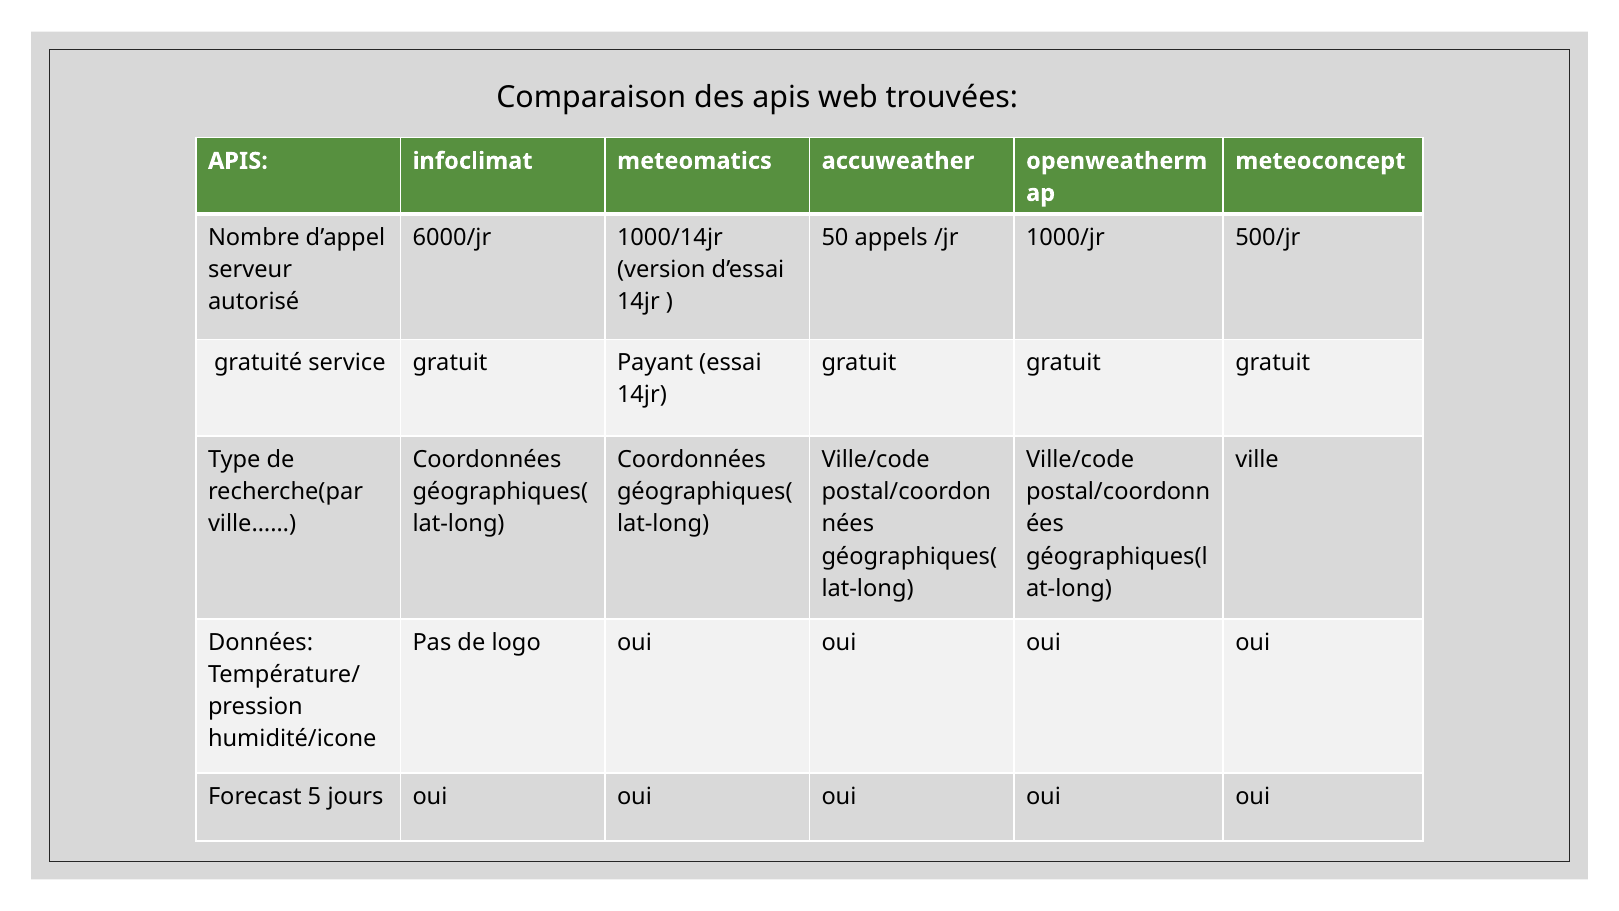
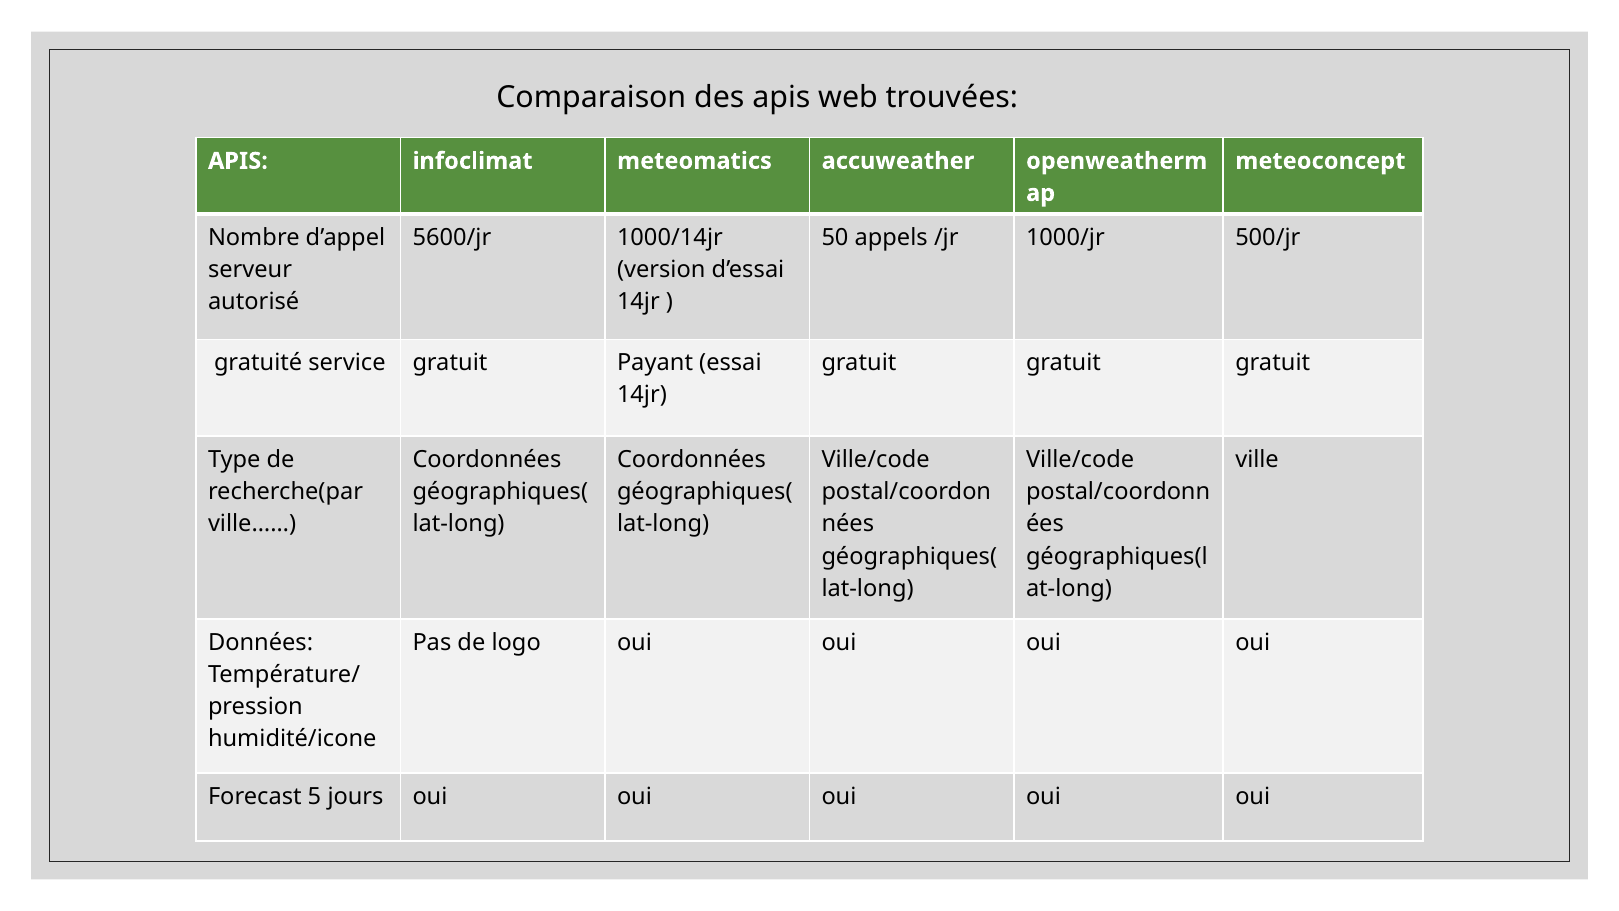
6000/jr: 6000/jr -> 5600/jr (452, 237)
